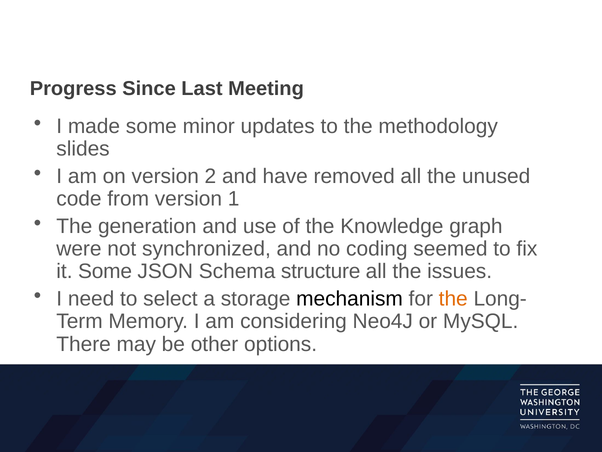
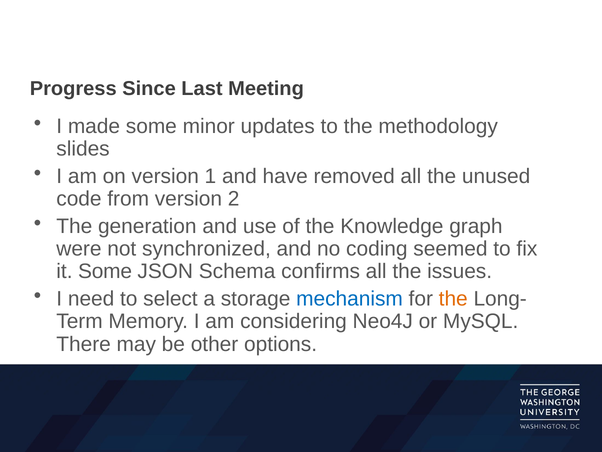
2: 2 -> 1 (210, 176)
1: 1 -> 2 (234, 199)
structure: structure -> confirms (321, 271)
mechanism colour: black -> blue (350, 299)
